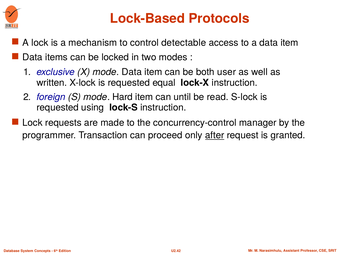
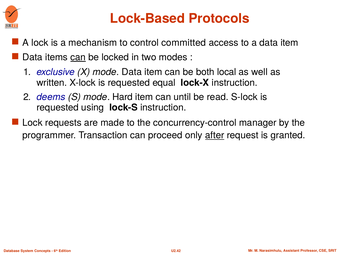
detectable: detectable -> committed (184, 43)
can underline: none -> present (78, 57)
user: user -> local (227, 72)
foreign: foreign -> deems (51, 97)
